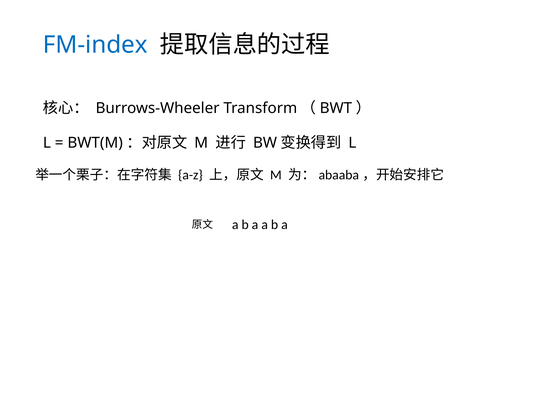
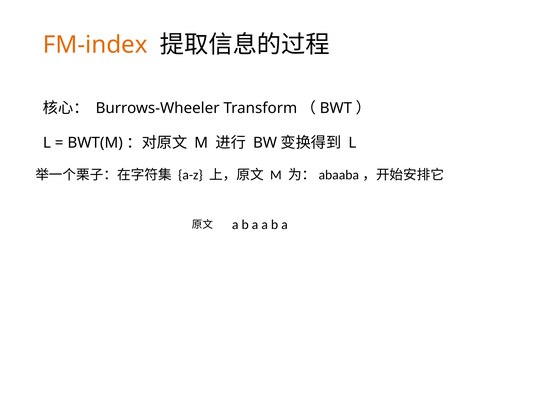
FM-index colour: blue -> orange (95, 45)
